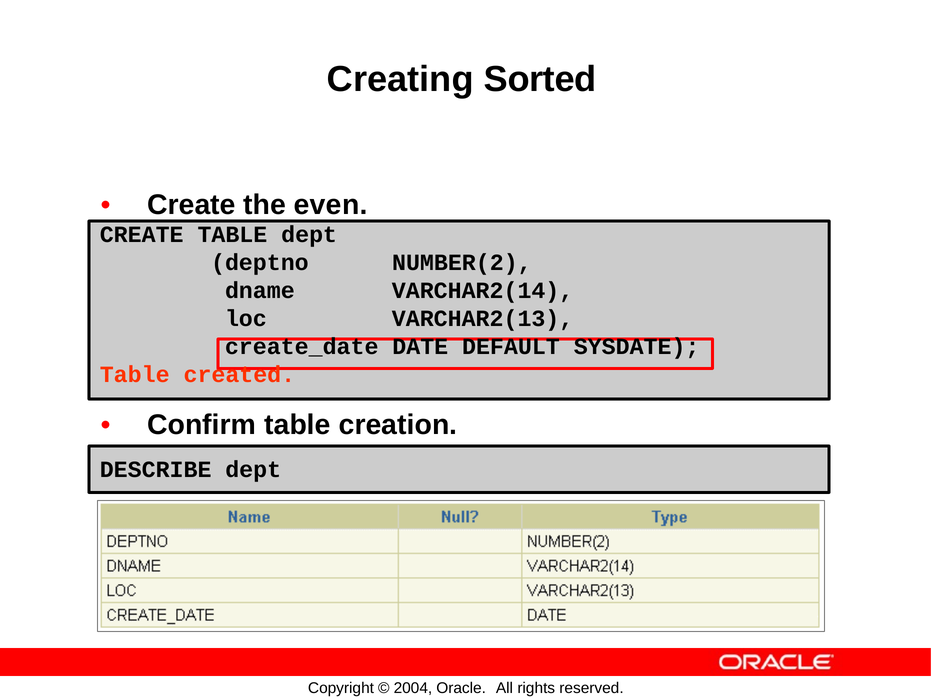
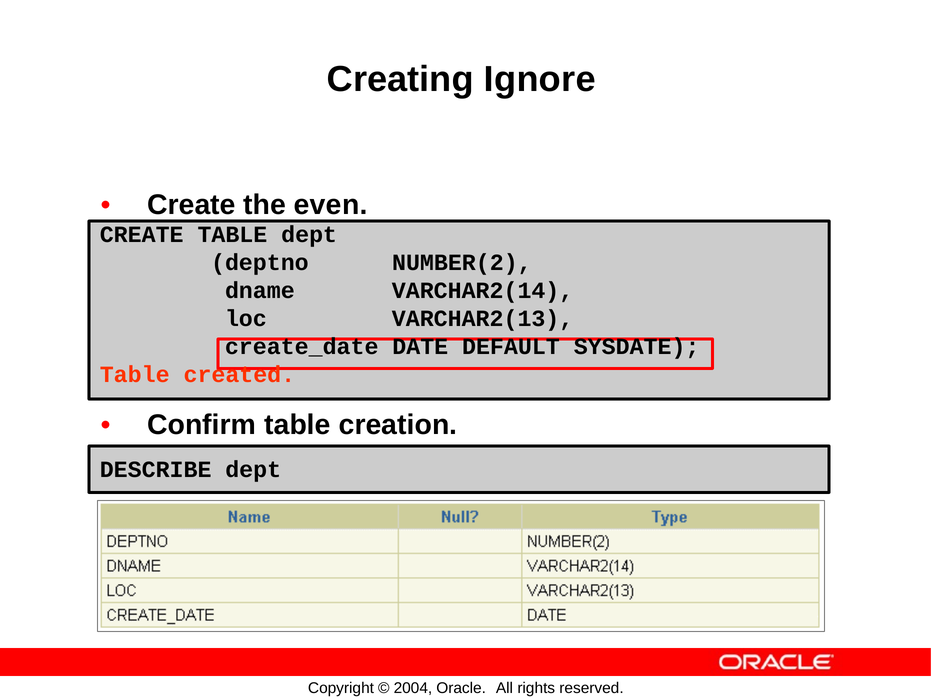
Sorted: Sorted -> Ignore (540, 79)
